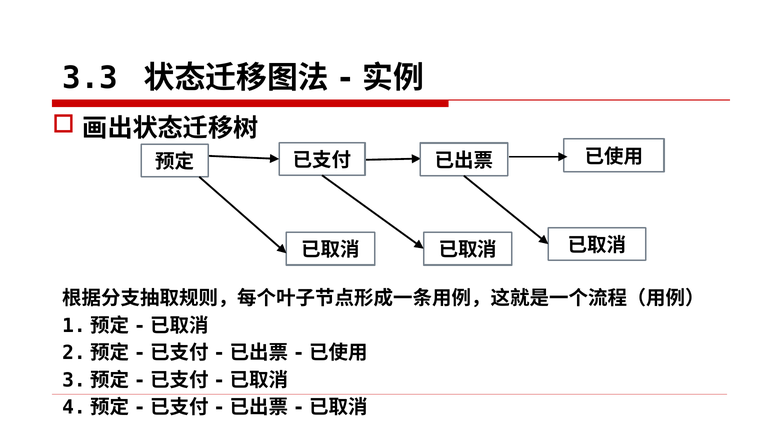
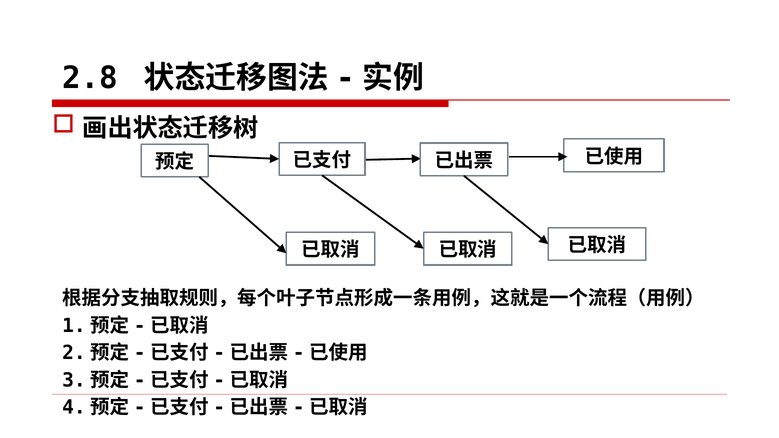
3.3: 3.3 -> 2.8 (90, 78)
